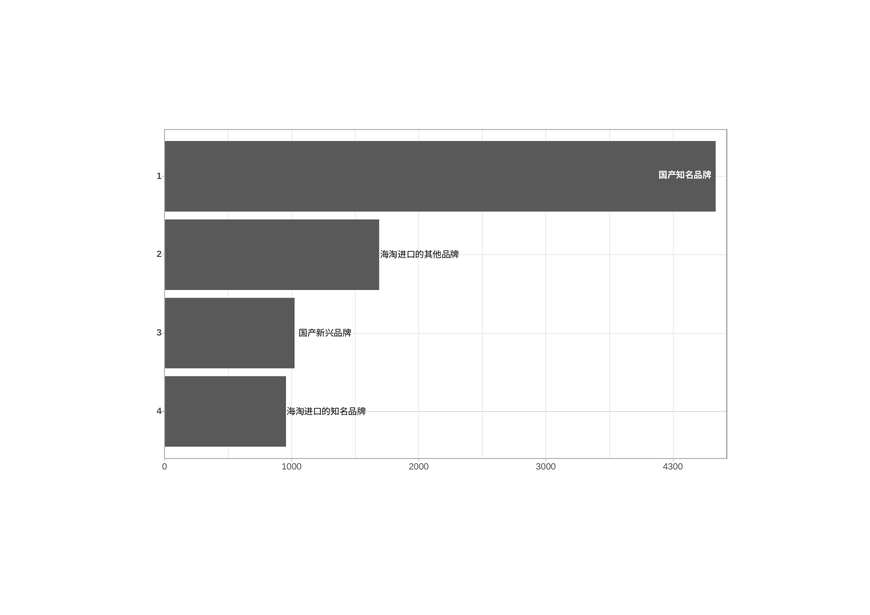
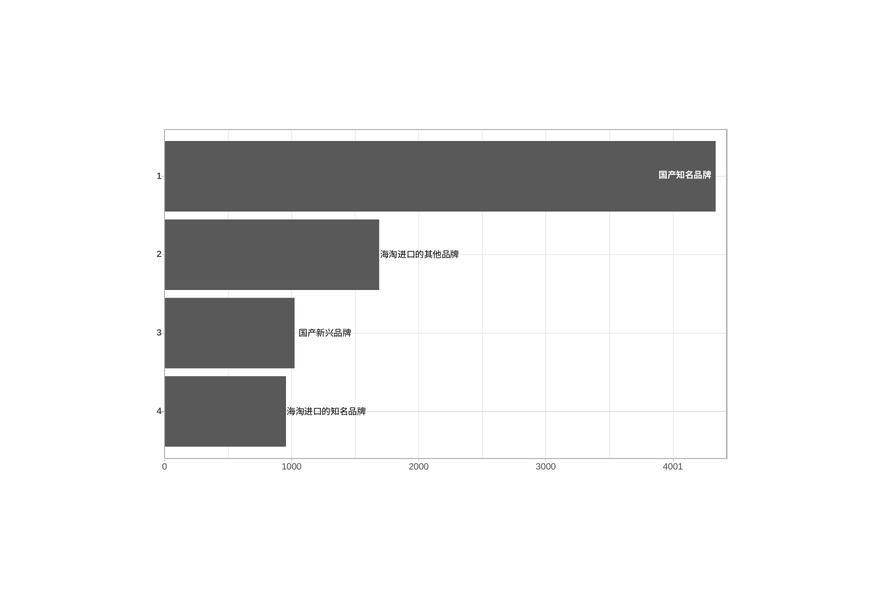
4300: 4300 -> 4001 (673, 467)
